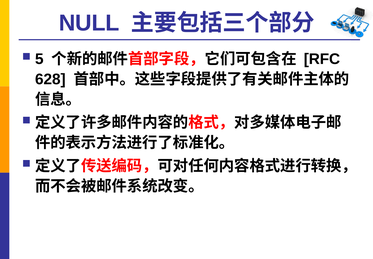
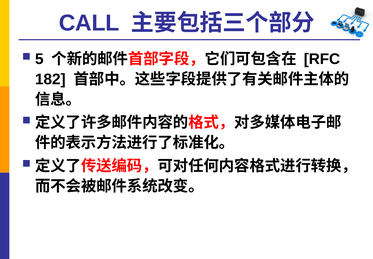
NULL: NULL -> CALL (89, 23)
628: 628 -> 182 (50, 79)
